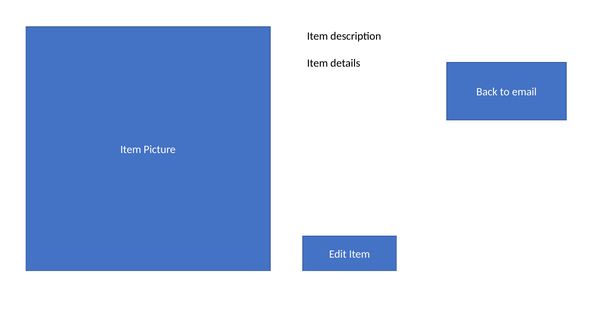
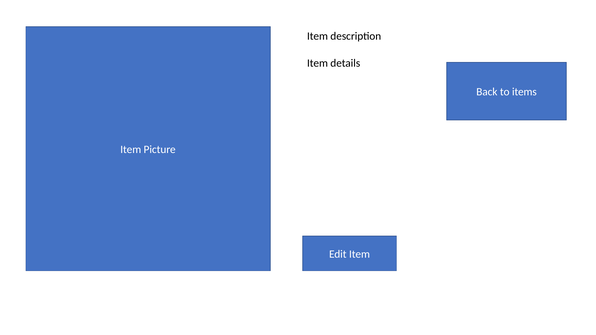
email: email -> items (524, 92)
